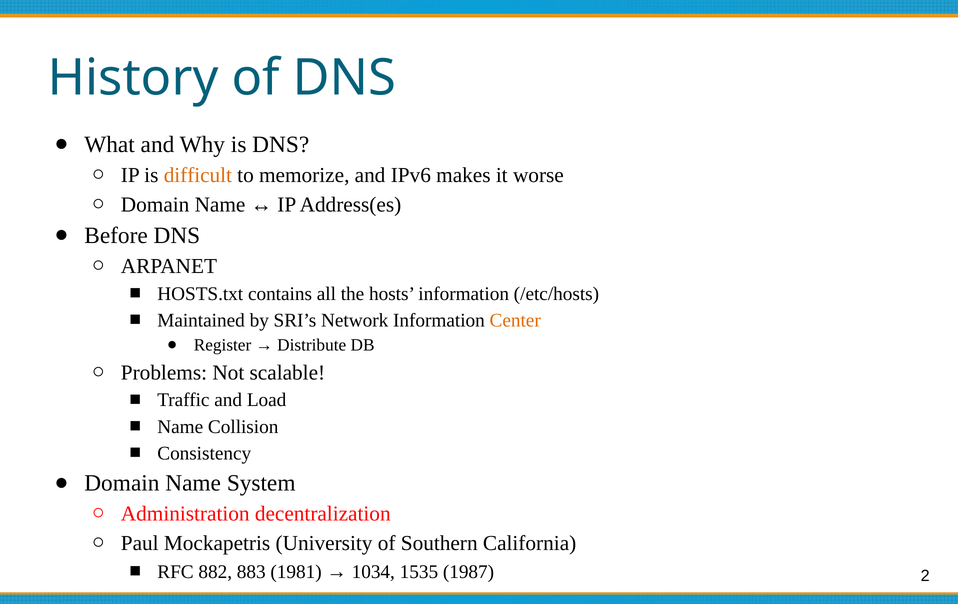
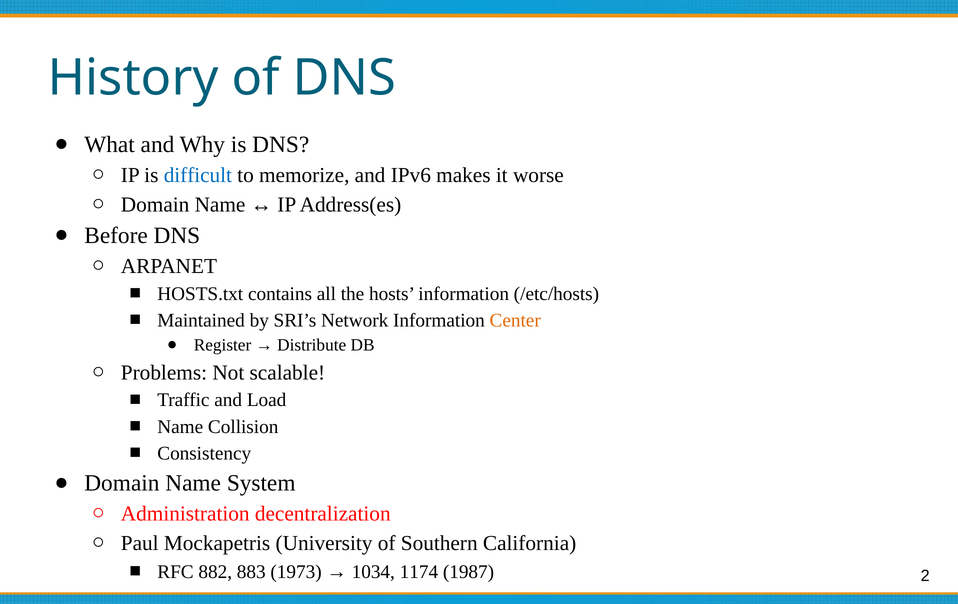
difficult colour: orange -> blue (198, 175)
1981: 1981 -> 1973 (296, 572)
1535: 1535 -> 1174 (419, 572)
